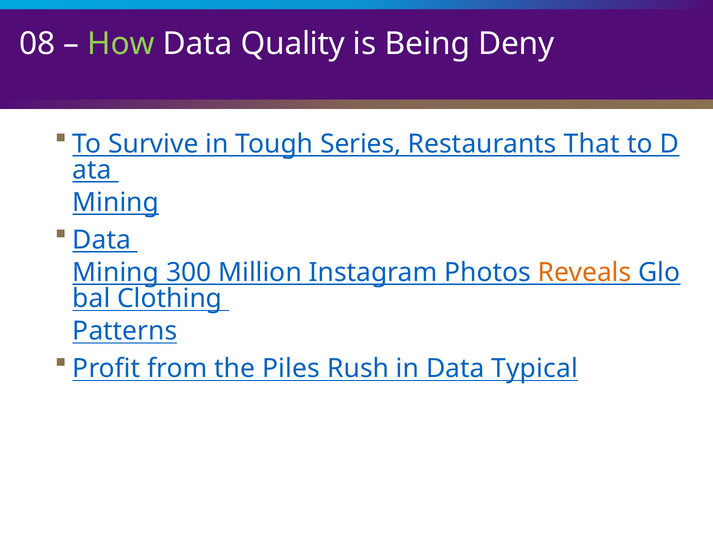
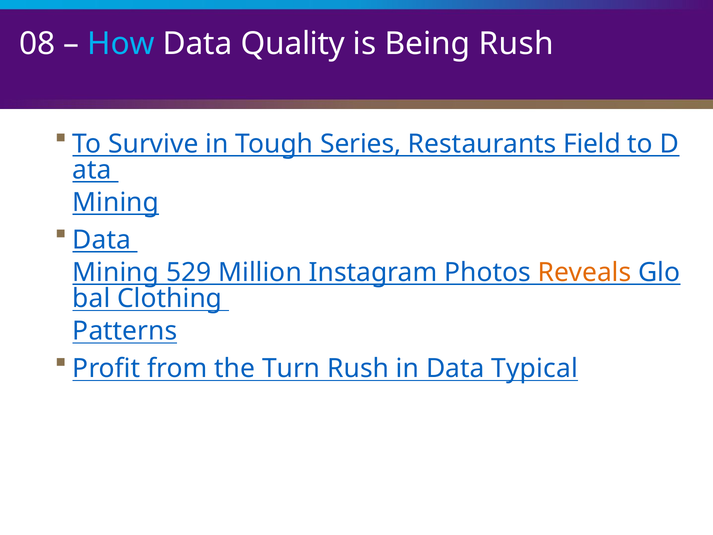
How colour: light green -> light blue (121, 44)
Being Deny: Deny -> Rush (516, 44)
That: That -> Field (592, 144)
300: 300 -> 529 (189, 272)
Piles: Piles -> Turn (291, 368)
